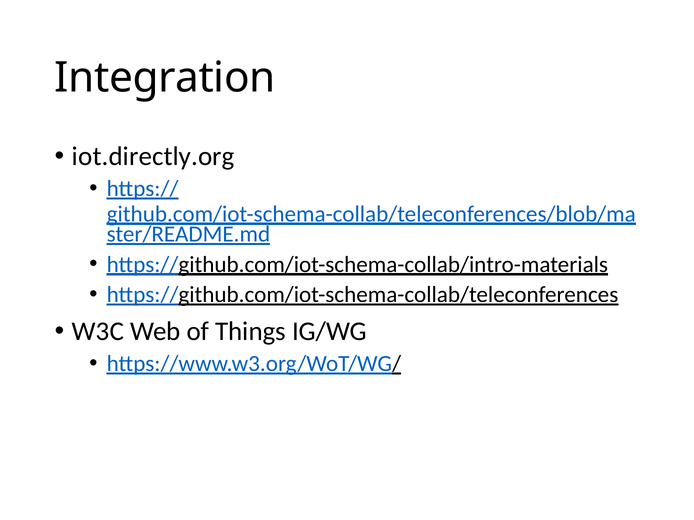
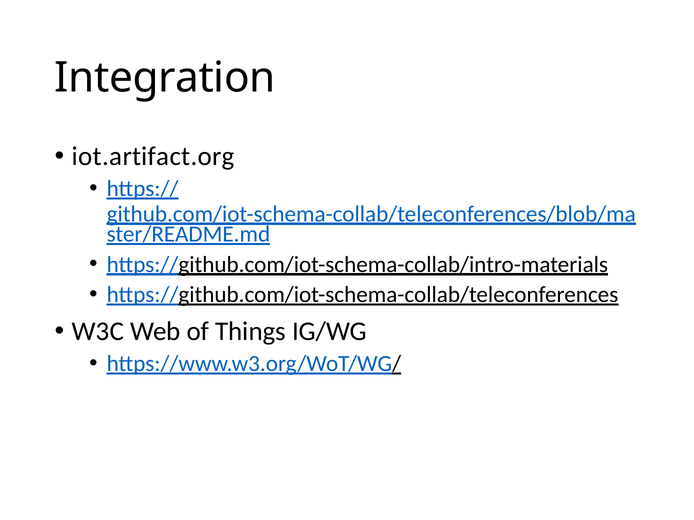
iot.directly.org: iot.directly.org -> iot.artifact.org (153, 156)
